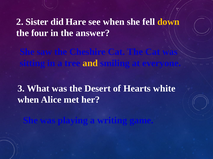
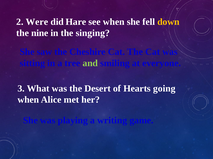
Sister: Sister -> Were (37, 22)
four: four -> nine (40, 33)
answer: answer -> singing (93, 33)
and colour: yellow -> light green (90, 63)
white: white -> going (164, 89)
